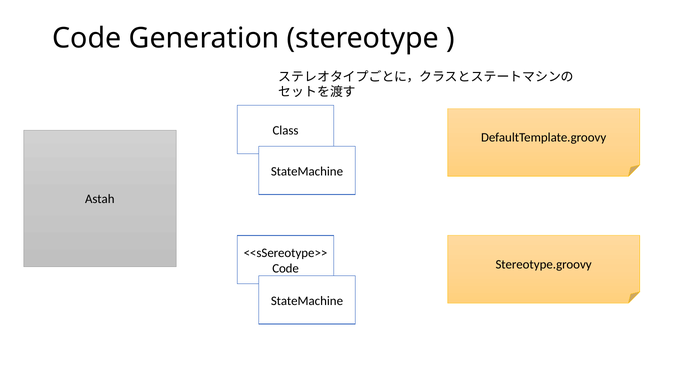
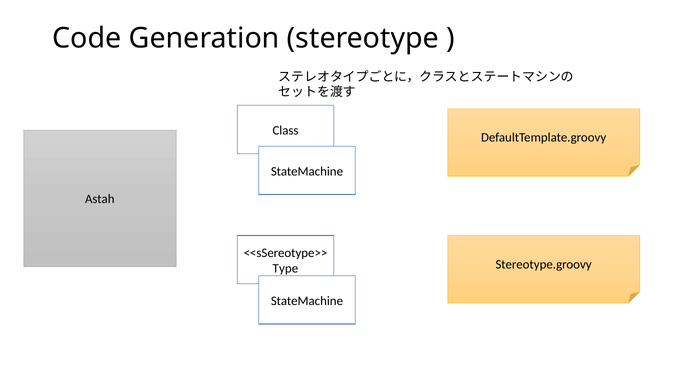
Code: Code -> Type (285, 268)
